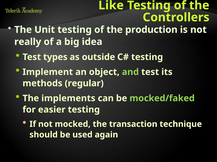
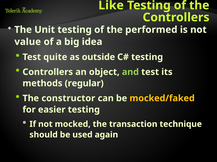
production: production -> performed (151, 30)
really: really -> value (28, 42)
types: types -> quite (55, 57)
Implement: Implement -> Controllers (48, 72)
implements: implements -> constructor (68, 99)
mocked/faked colour: light green -> yellow (162, 99)
